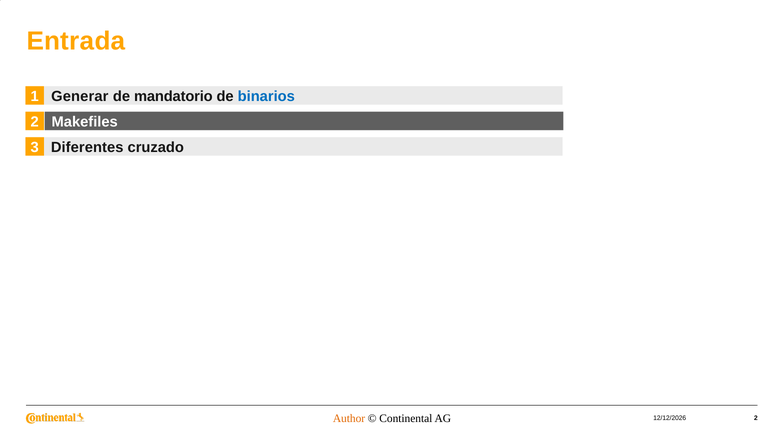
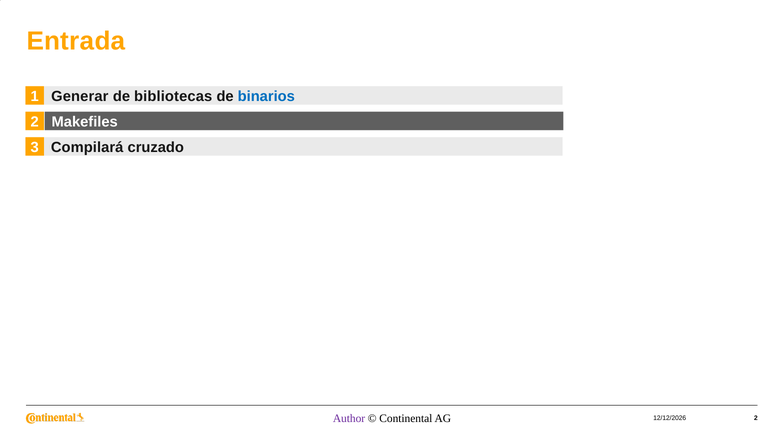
mandatorio: mandatorio -> bibliotecas (173, 96)
Diferentes: Diferentes -> Compilará (87, 147)
Author colour: orange -> purple (349, 419)
